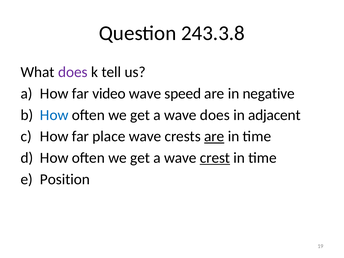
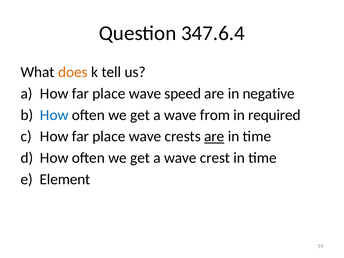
243.3.8: 243.3.8 -> 347.6.4 (213, 33)
does colour: purple -> orange (73, 72)
a How far video: video -> place (109, 94)
wave does: does -> from (215, 115)
adjacent: adjacent -> required (274, 115)
crest underline: present -> none (215, 158)
Position: Position -> Element (65, 179)
